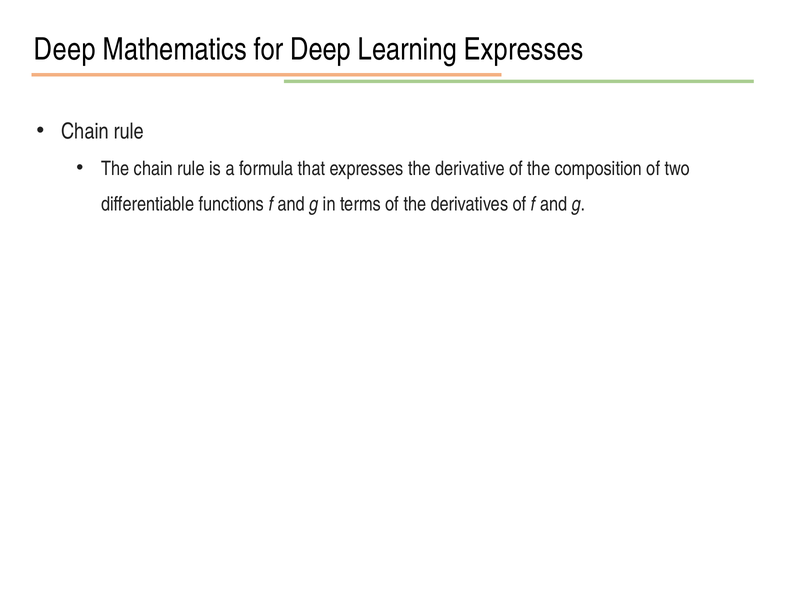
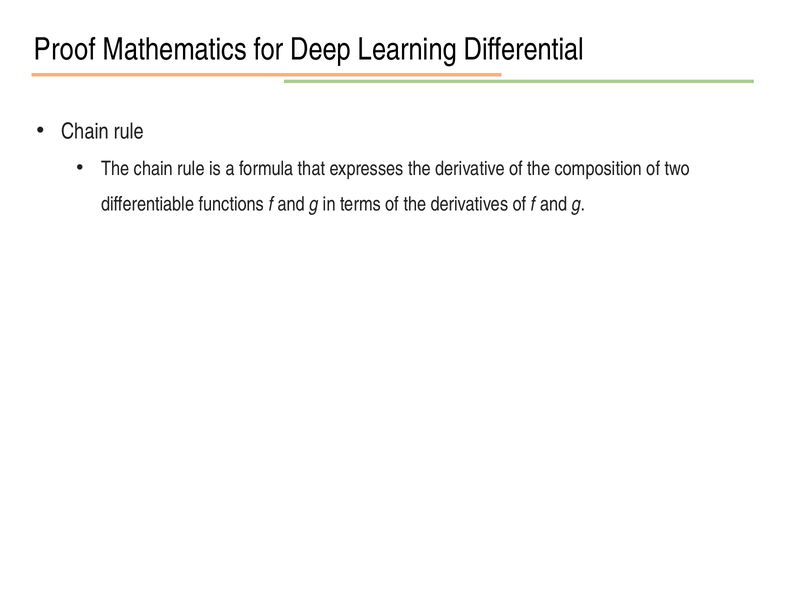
Deep: Deep -> Proof (65, 49)
Learning Expresses: Expresses -> Differential (524, 49)
